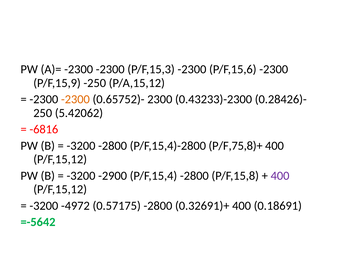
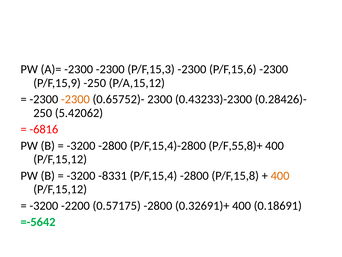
P/F,75,8)+: P/F,75,8)+ -> P/F,55,8)+ (236, 145)
-2900: -2900 -> -8331 (113, 175)
400 colour: purple -> orange (280, 175)
-4972: -4972 -> -2200 (75, 205)
